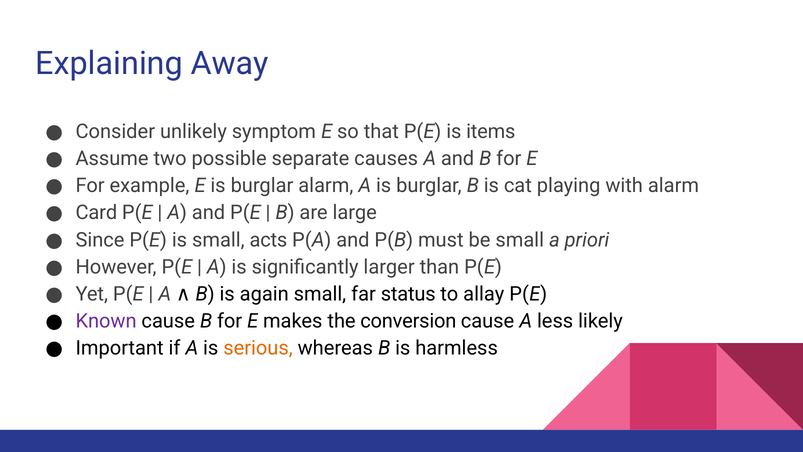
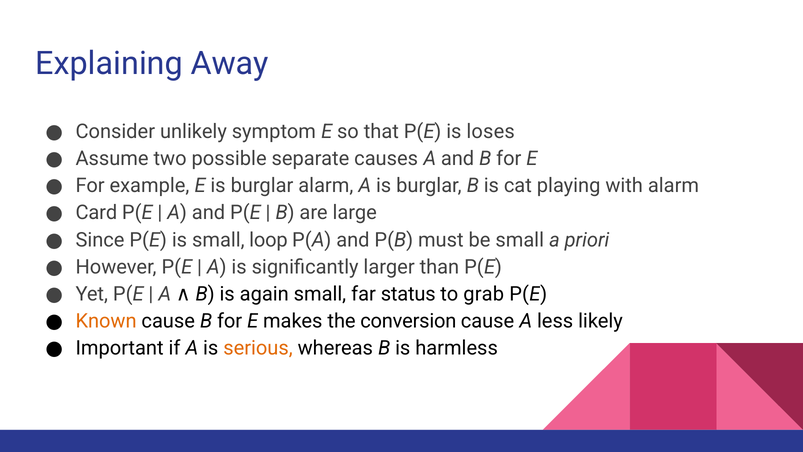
items: items -> loses (491, 131)
acts: acts -> loop (268, 240)
allay: allay -> grab (484, 294)
Known colour: purple -> orange (106, 321)
